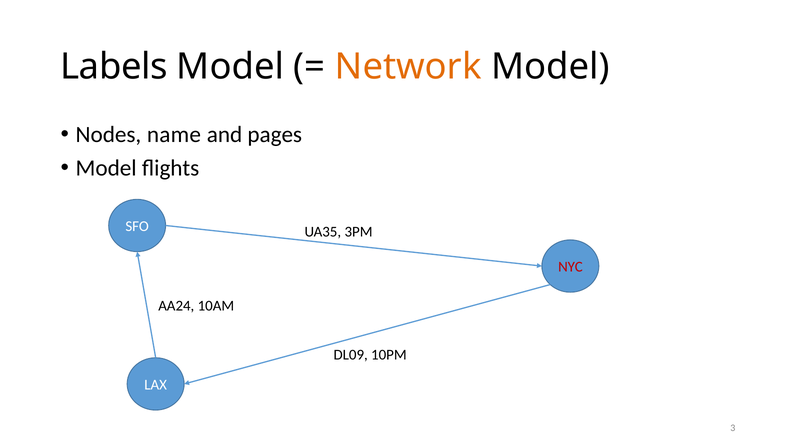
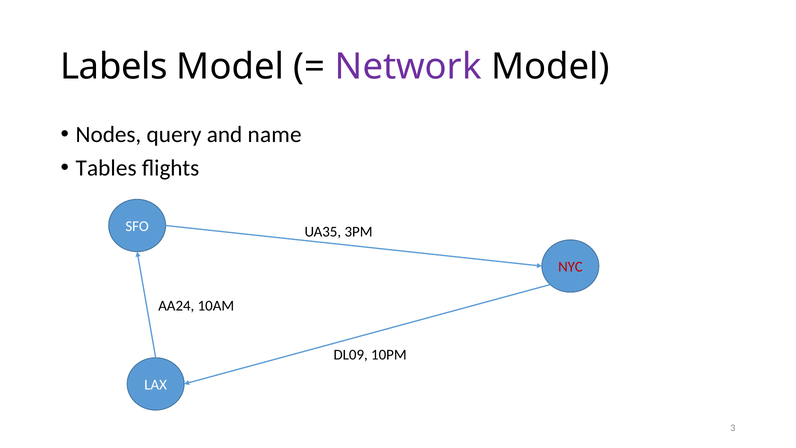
Network colour: orange -> purple (408, 67)
name: name -> query (174, 135)
pages: pages -> name (275, 135)
Model: Model -> Tables (106, 168)
